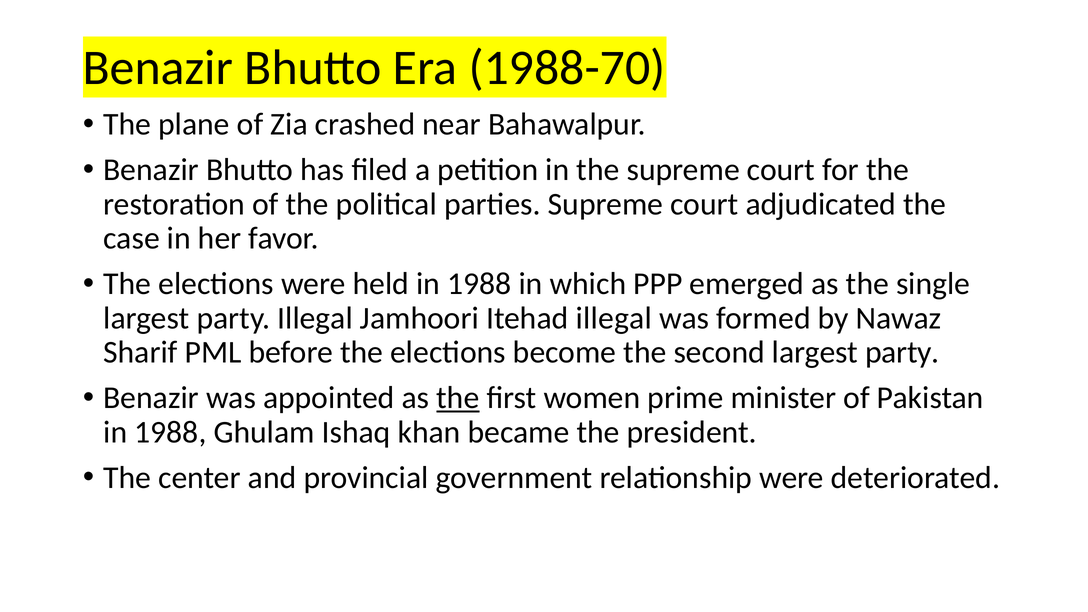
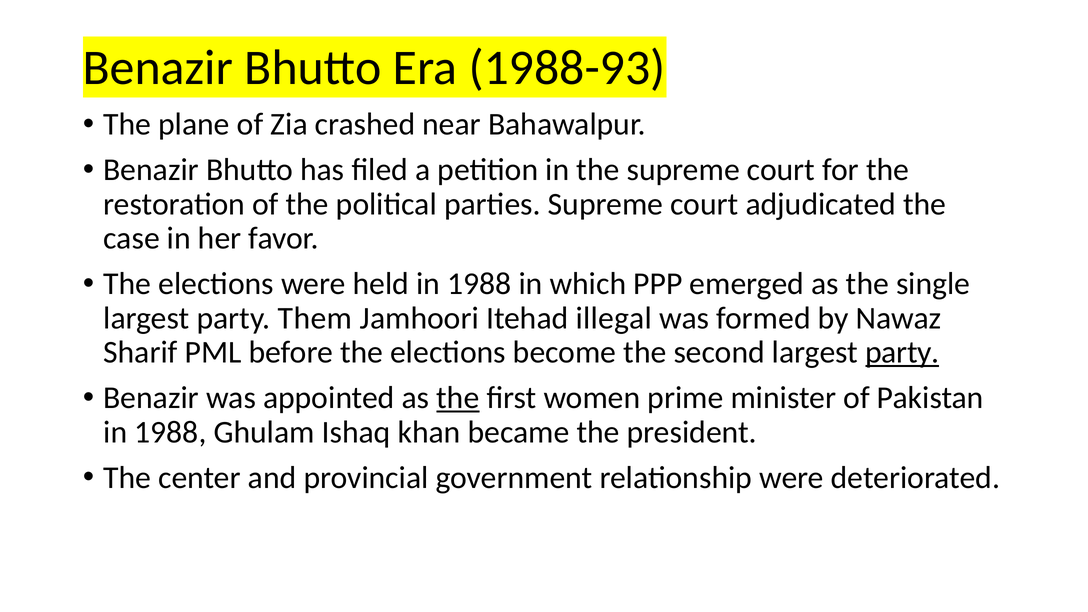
1988-70: 1988-70 -> 1988-93 (567, 68)
party Illegal: Illegal -> Them (315, 318)
party underline: none -> present (902, 352)
